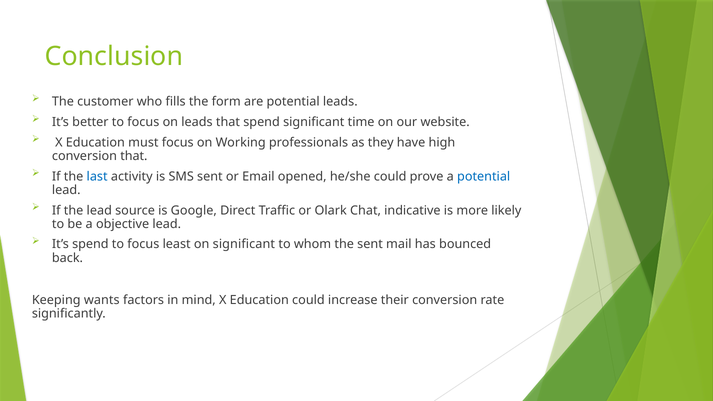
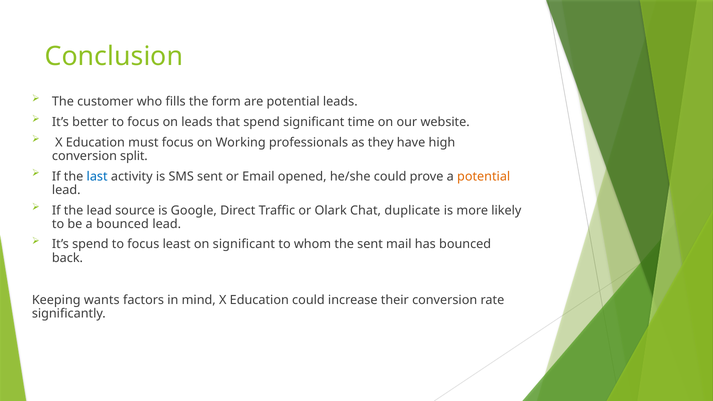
conversion that: that -> split (134, 156)
potential colour: blue -> orange (484, 176)
indicative: indicative -> duplicate (412, 210)
a objective: objective -> bounced (123, 224)
